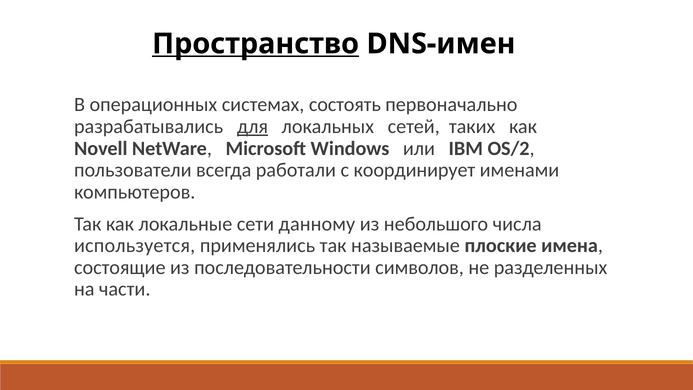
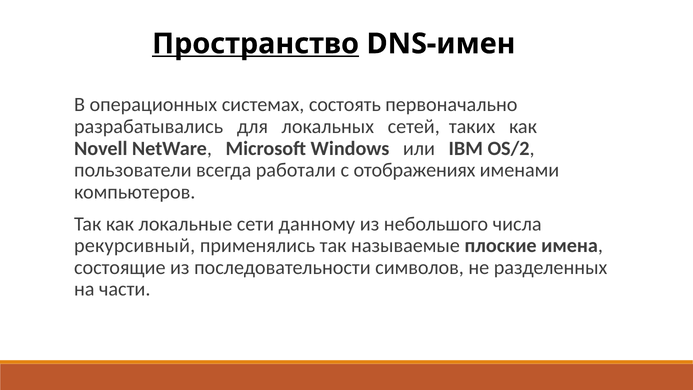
для underline: present -> none (252, 127)
координирует: координирует -> отображениях (415, 170)
используется: используется -> рекурсивный (135, 246)
